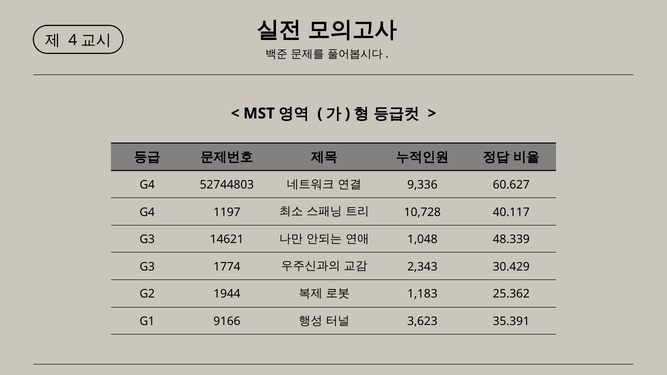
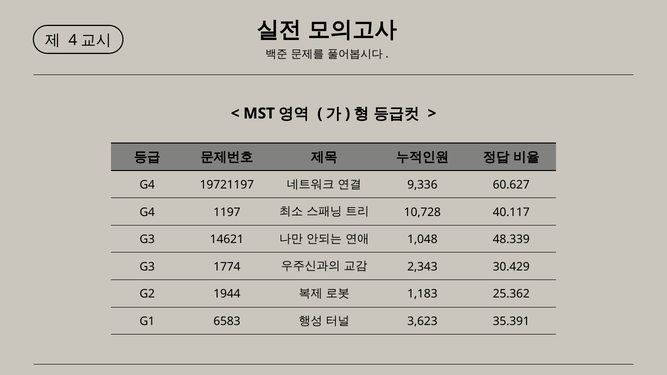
52744803: 52744803 -> 19721197 (227, 185)
9166: 9166 -> 6583 (227, 321)
